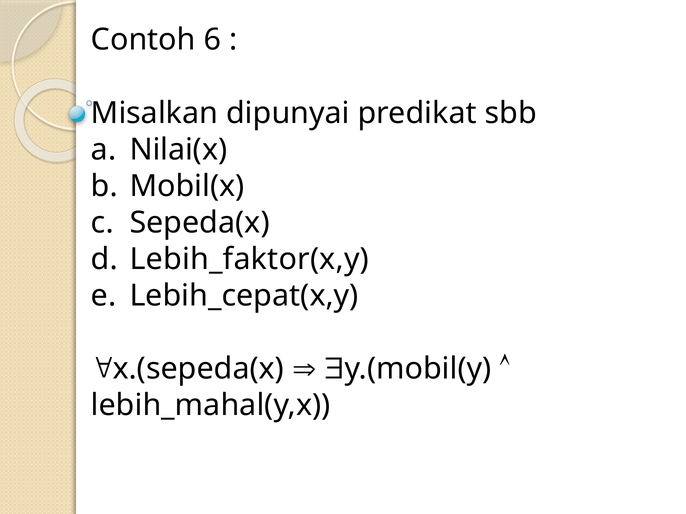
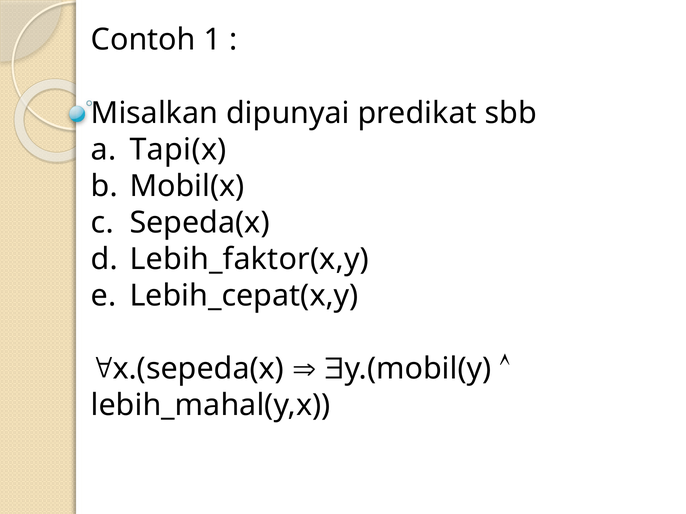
6: 6 -> 1 (212, 40)
Nilai(x: Nilai(x -> Tapi(x (178, 150)
